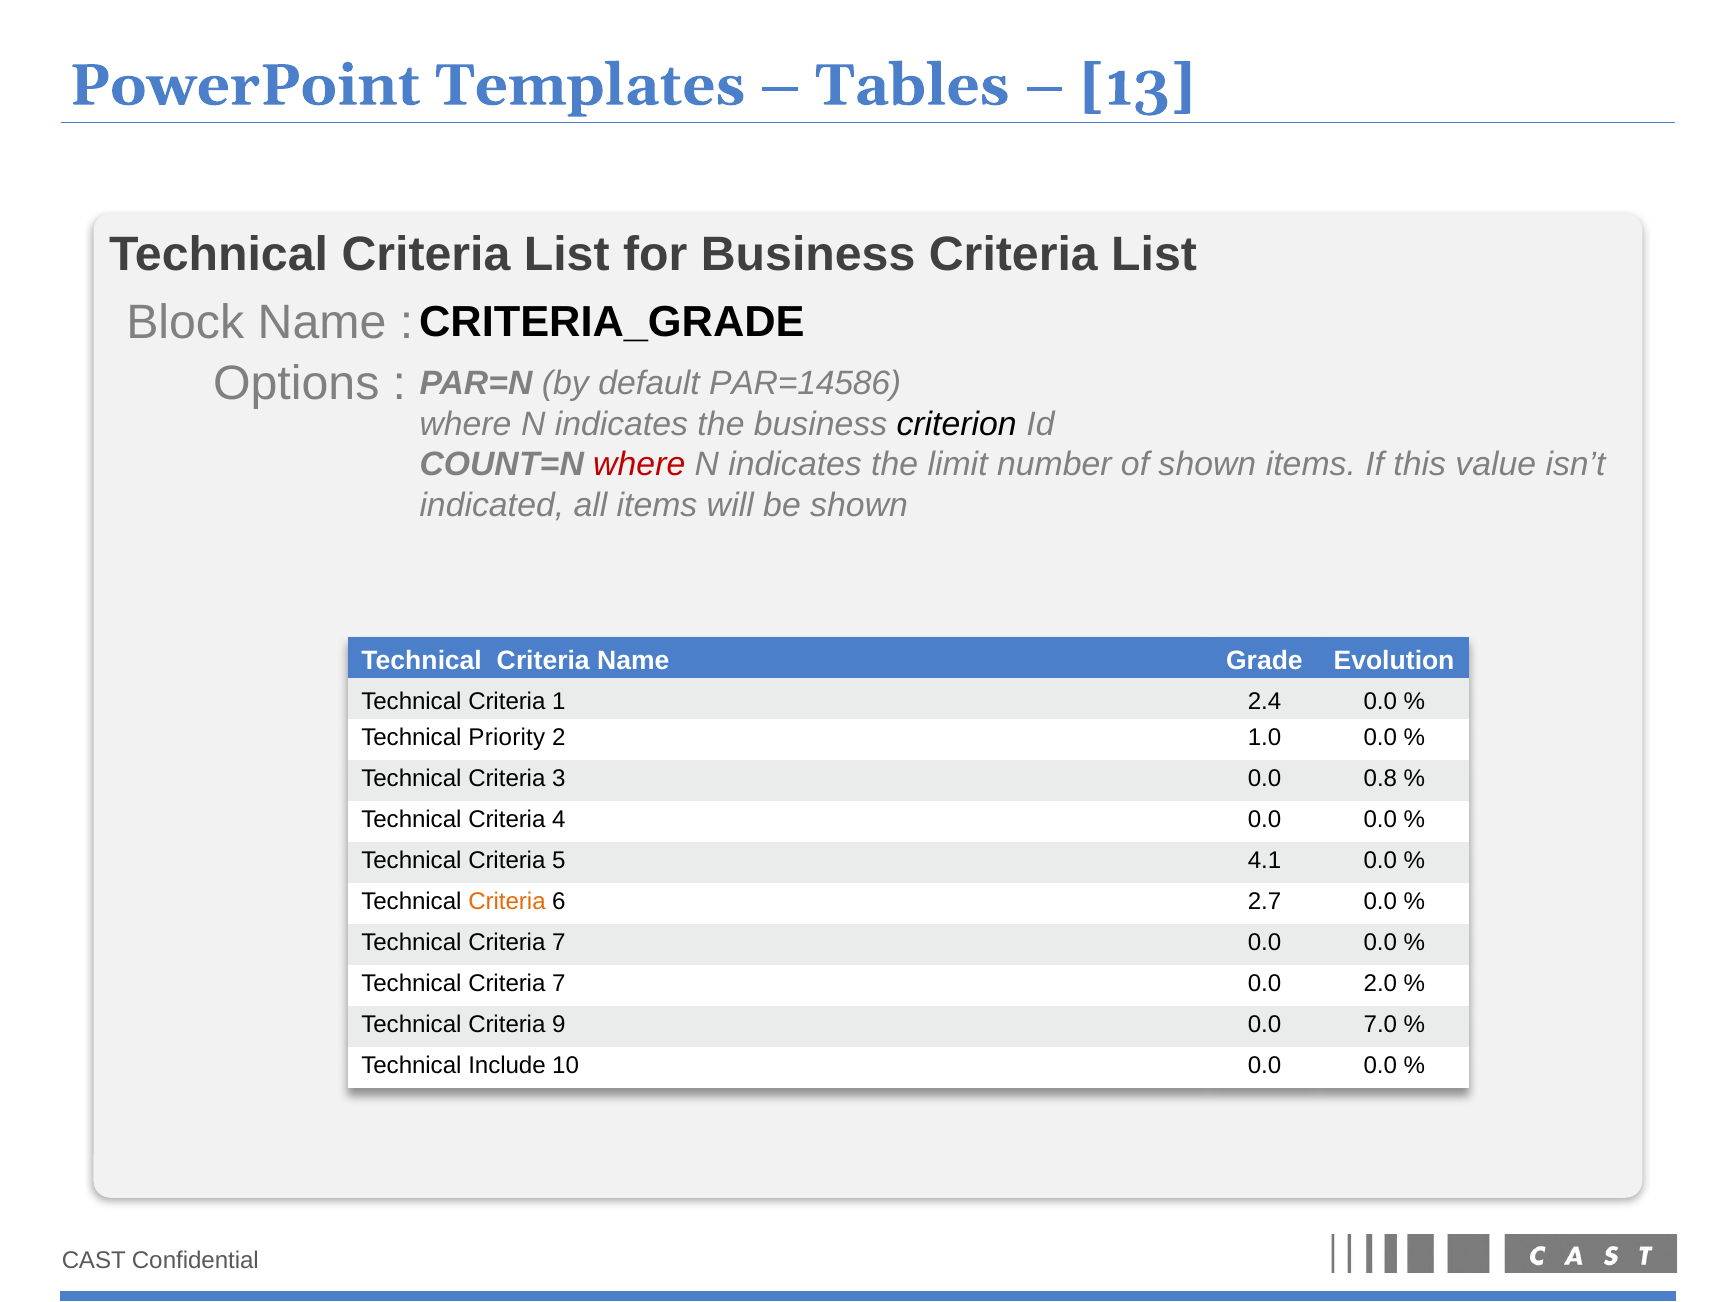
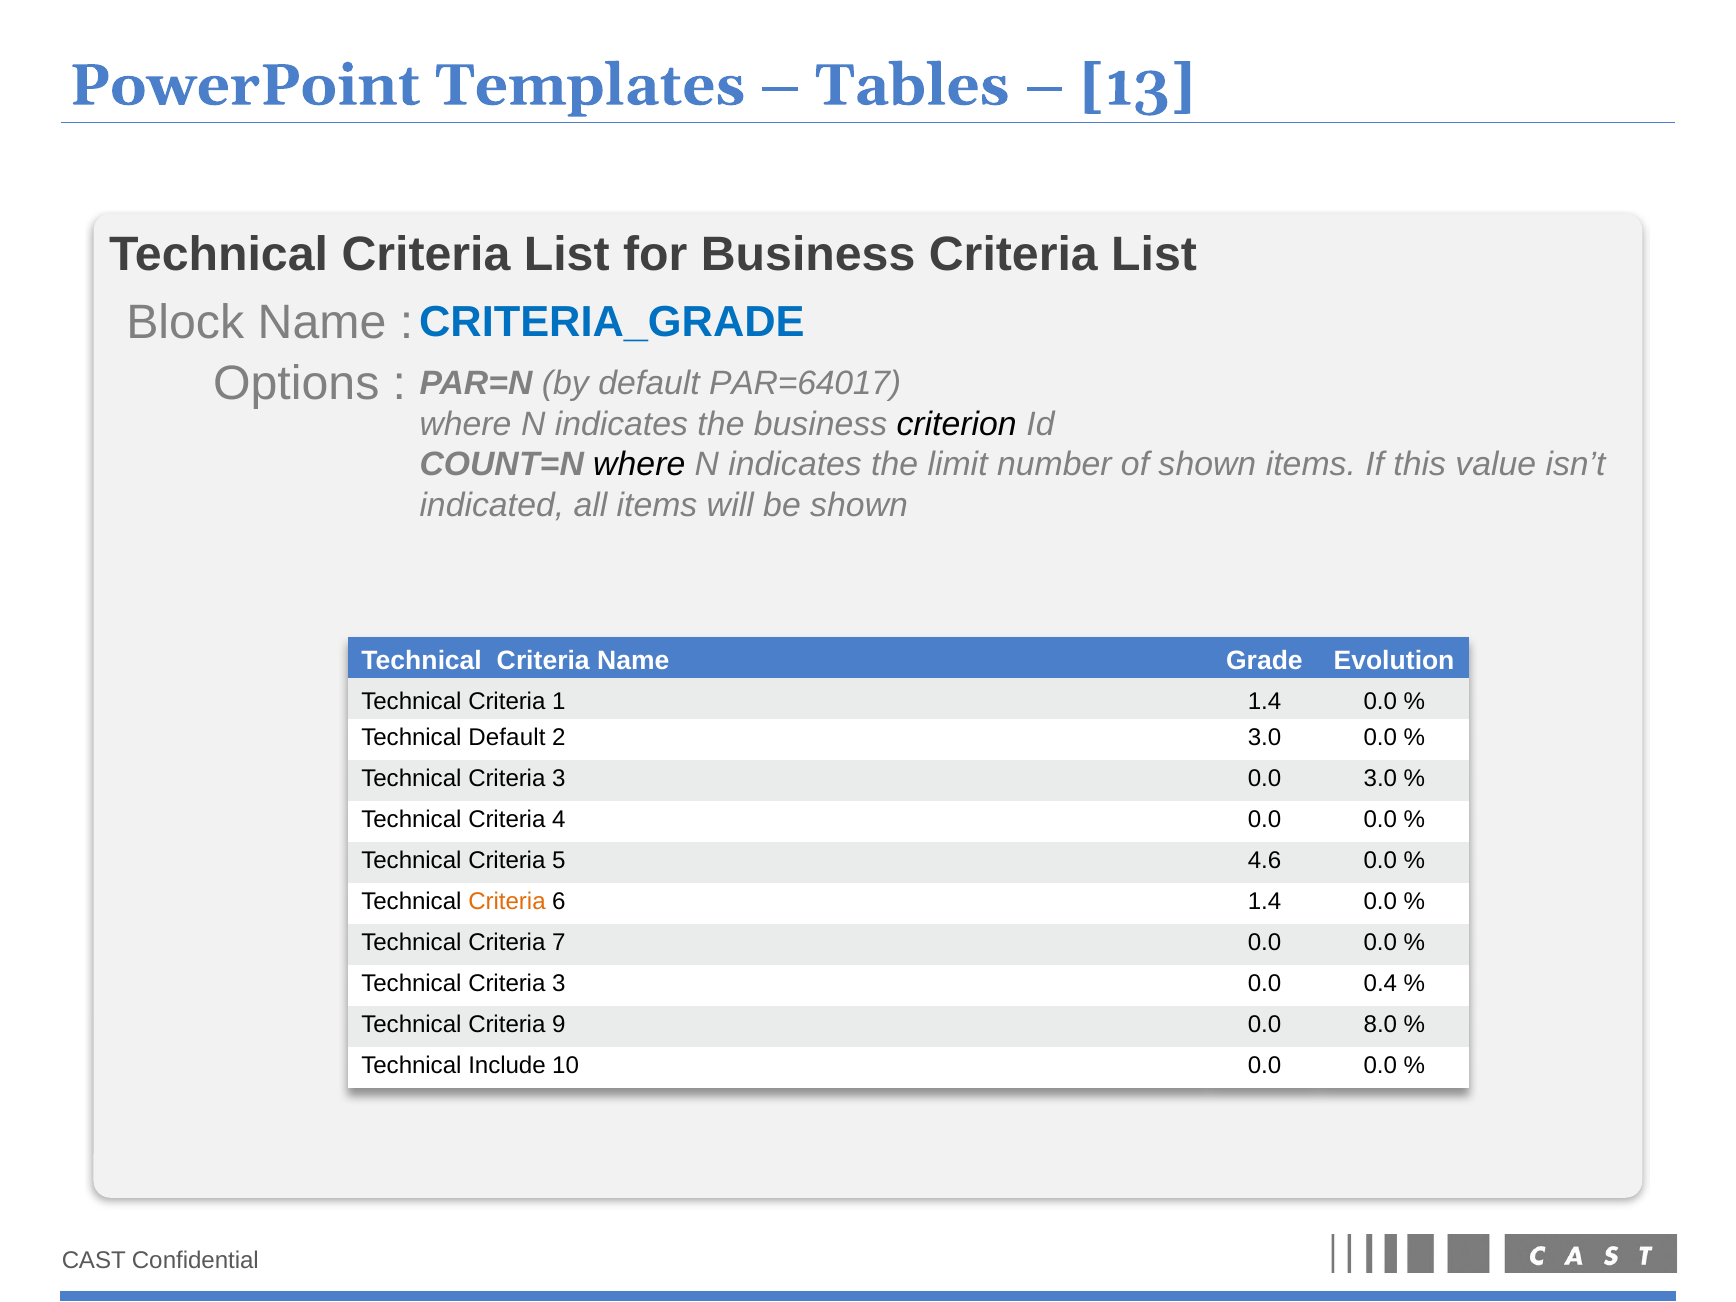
CRITERIA_GRADE colour: black -> blue (612, 322)
PAR=14586: PAR=14586 -> PAR=64017 (805, 384)
where colour: red -> black (639, 465)
1 2.4: 2.4 -> 1.4 (1265, 701)
Technical Priority: Priority -> Default (507, 737)
2 1.0: 1.0 -> 3.0 (1265, 737)
0.0 0.8: 0.8 -> 3.0 (1380, 778)
4.1: 4.1 -> 4.6 (1265, 860)
6 2.7: 2.7 -> 1.4 (1265, 901)
7: 7 -> 3 (559, 983)
2.0: 2.0 -> 0.4 (1380, 983)
7.0: 7.0 -> 8.0 (1380, 1024)
